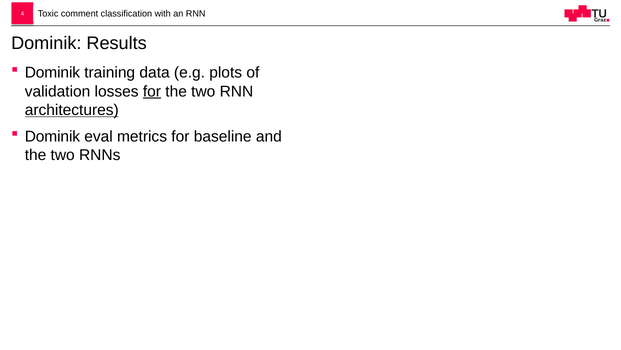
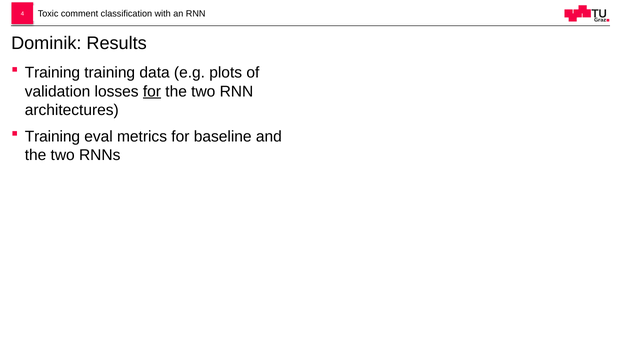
Dominik: Dominik -> Training (52, 73)
architectures underline: present -> none (72, 110)
Dominik: Dominik -> Training (52, 136)
